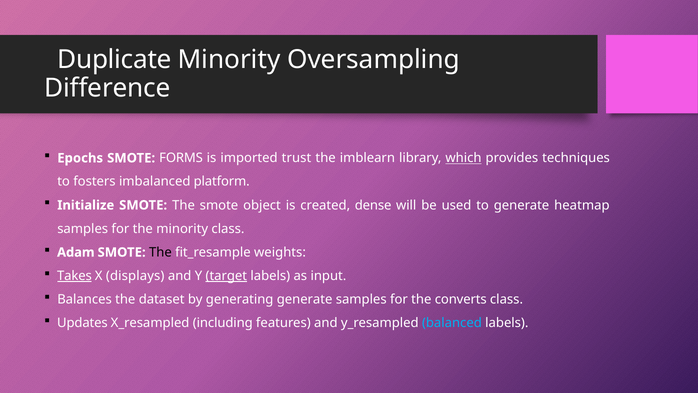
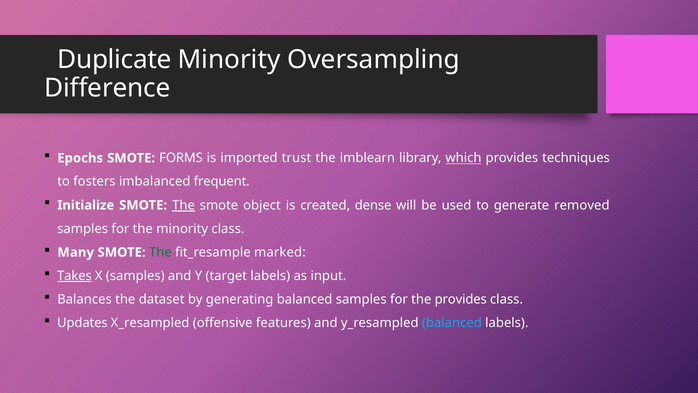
platform: platform -> frequent (222, 181)
The underline: none -> present (184, 205)
heatmap: heatmap -> removed (582, 205)
Adam: Adam -> Many (76, 252)
The colour: black -> green (160, 252)
weights: weights -> marked (280, 252)
X displays: displays -> samples (135, 276)
target underline: present -> none (226, 276)
generating generate: generate -> balanced (305, 299)
the converts: converts -> provides (461, 299)
including: including -> offensive (223, 323)
